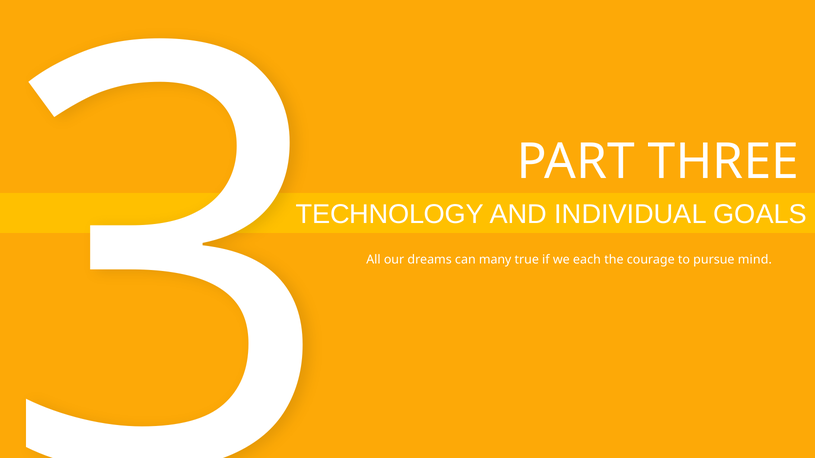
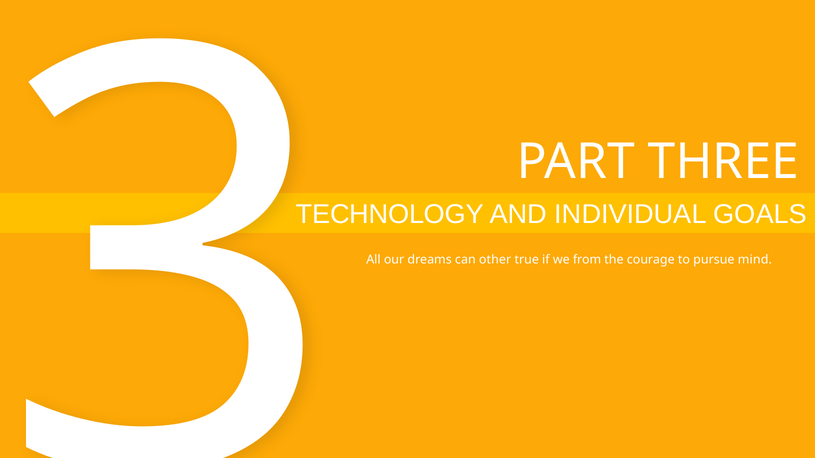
many: many -> other (495, 260)
each: each -> from (587, 260)
